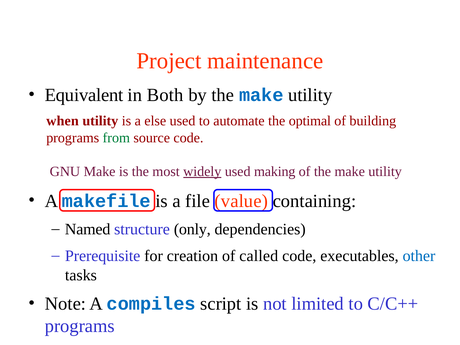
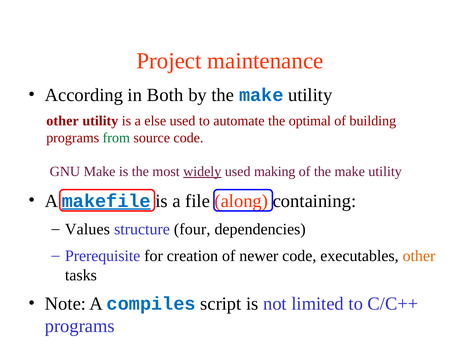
Equivalent: Equivalent -> According (84, 95)
when: when -> other (63, 121)
makefile underline: none -> present (106, 201)
value: value -> along (241, 201)
Named: Named -> Values (87, 229)
only: only -> four (192, 229)
called: called -> newer (259, 256)
other colour: blue -> orange (419, 256)
